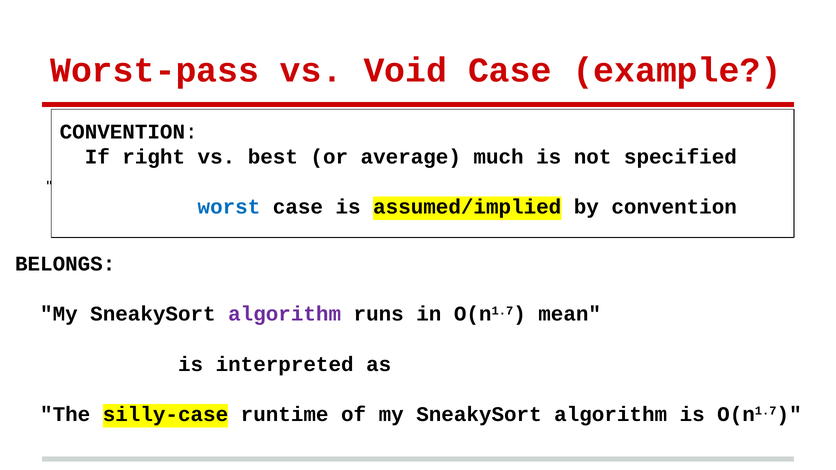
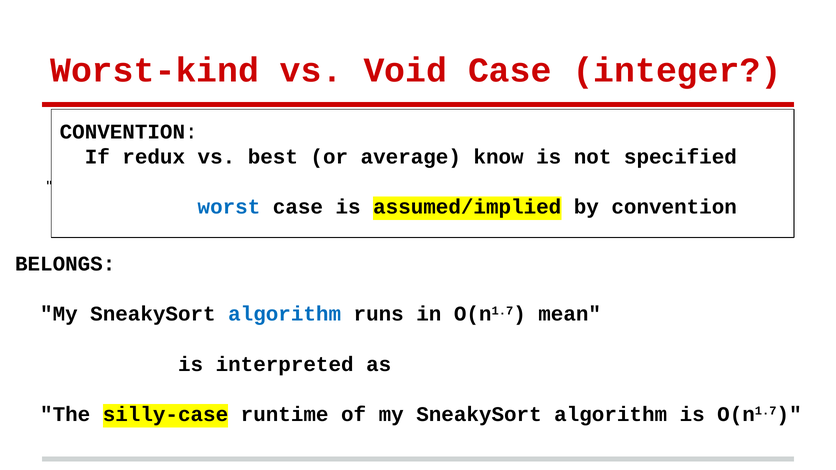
Worst-pass: Worst-pass -> Worst-kind (155, 70)
example: example -> integer (677, 70)
right: right -> redux (154, 157)
much: much -> know (499, 157)
algorithm colour: purple -> blue (285, 314)
